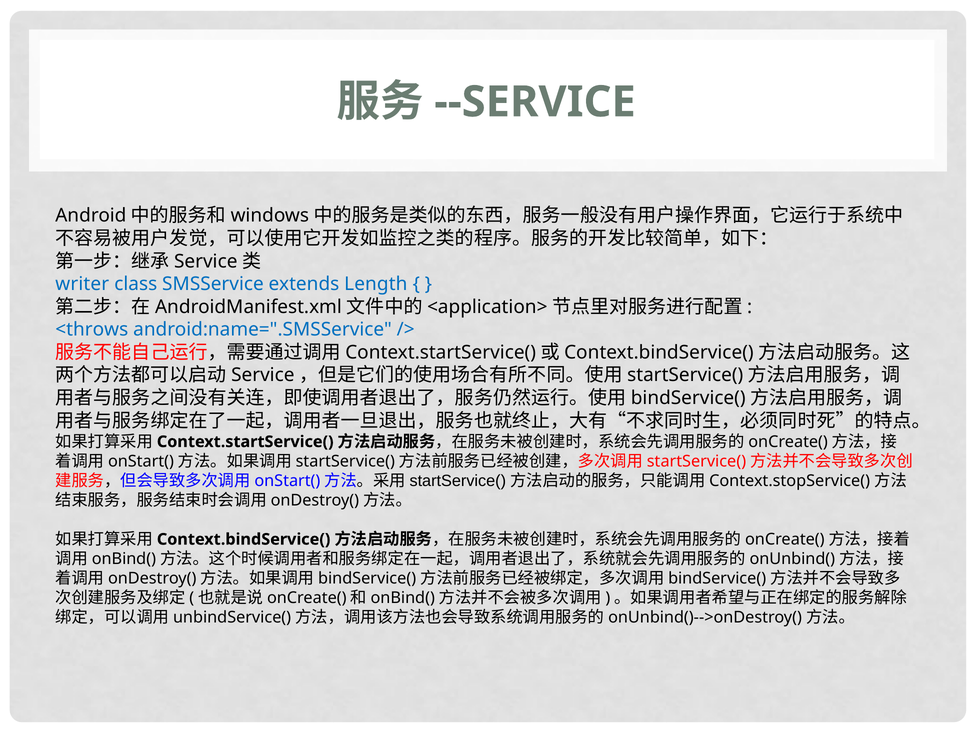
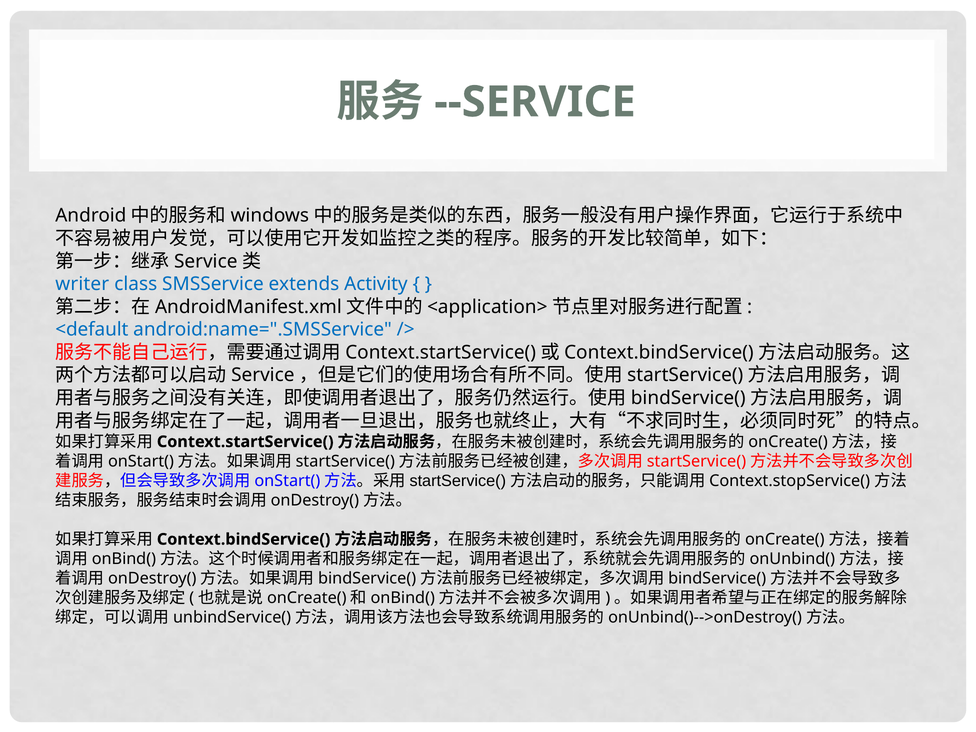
Length: Length -> Activity (376, 284)
<throws: <throws -> <default (92, 330)
